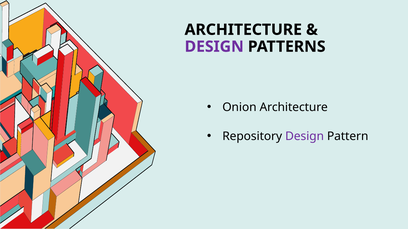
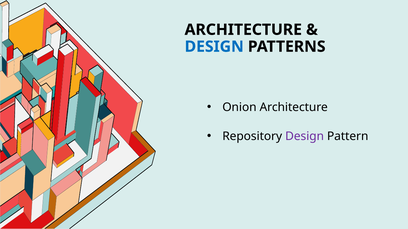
DESIGN colour: purple -> blue (214, 47)
